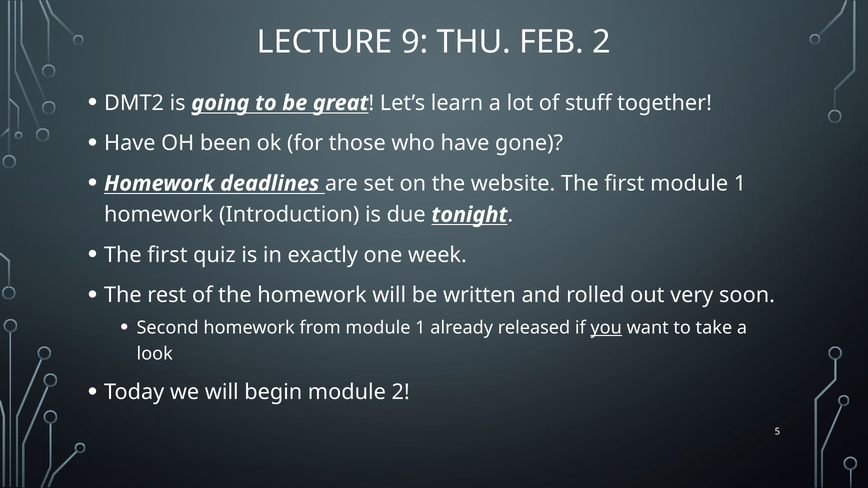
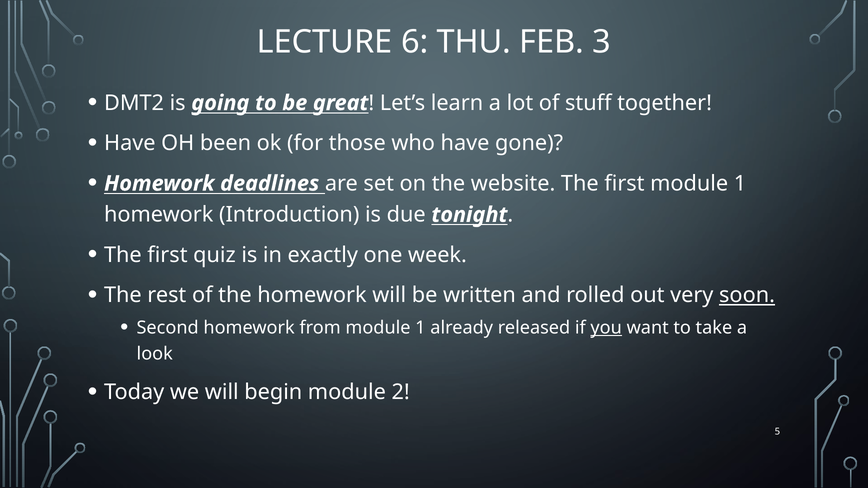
9: 9 -> 6 (415, 42)
FEB 2: 2 -> 3 (601, 42)
soon underline: none -> present (747, 295)
